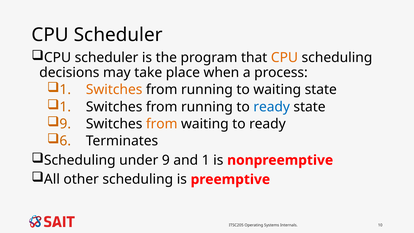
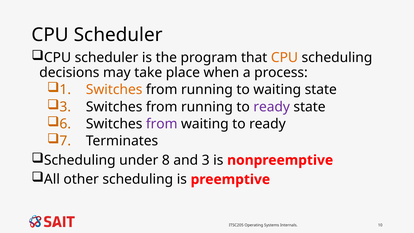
1: 1 -> 3 (65, 107)
ready colour: blue -> purple (272, 107)
9: 9 -> 6 (65, 124)
from colour: orange -> purple (162, 124)
6: 6 -> 7 (65, 141)
under 9: 9 -> 8 (166, 160)
and 1: 1 -> 3 (206, 160)
